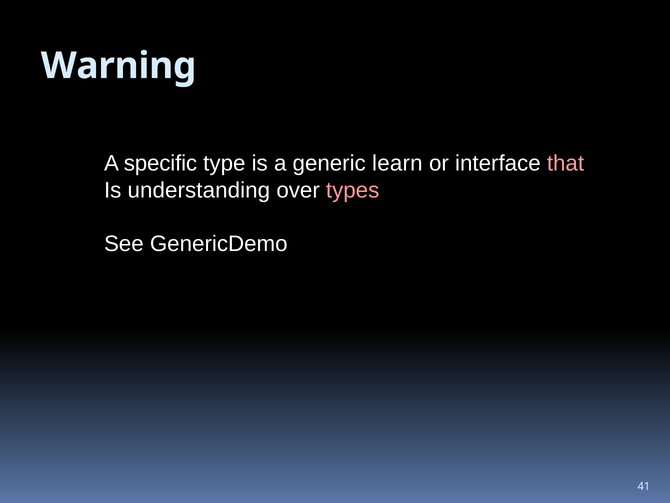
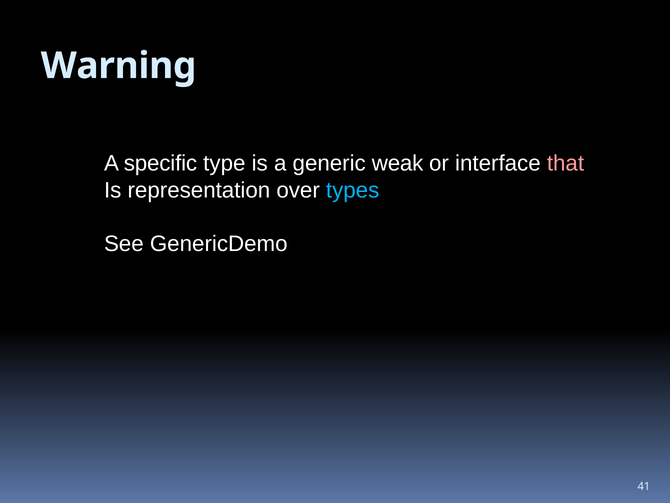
learn: learn -> weak (398, 163)
understanding: understanding -> representation (199, 190)
types colour: pink -> light blue (353, 190)
